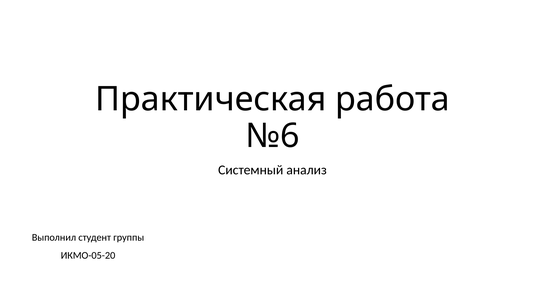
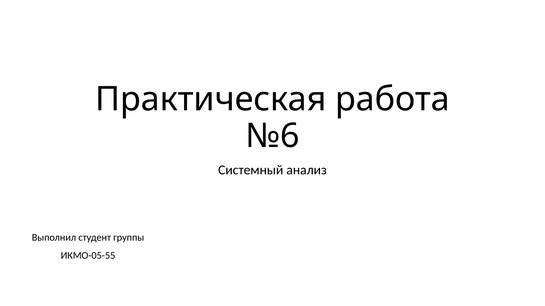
ИКМО-05-20: ИКМО-05-20 -> ИКМО-05-55 (88, 256)
